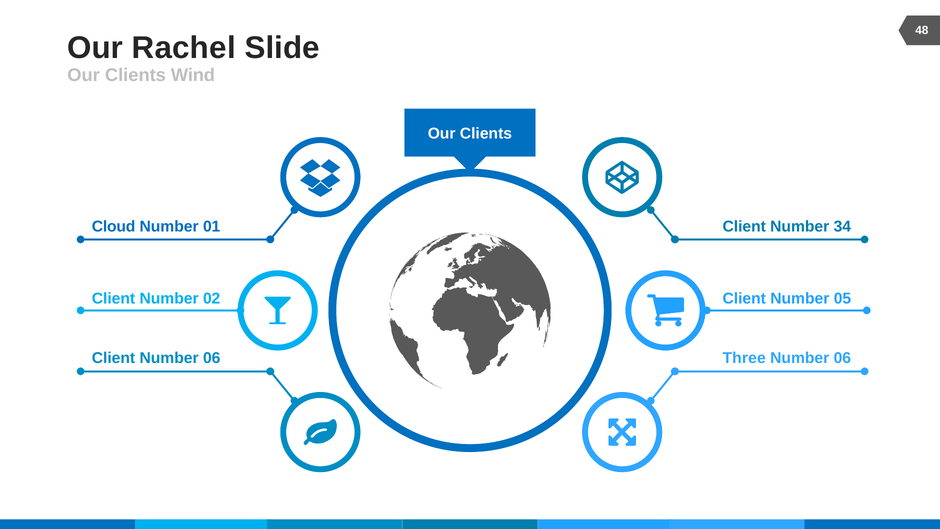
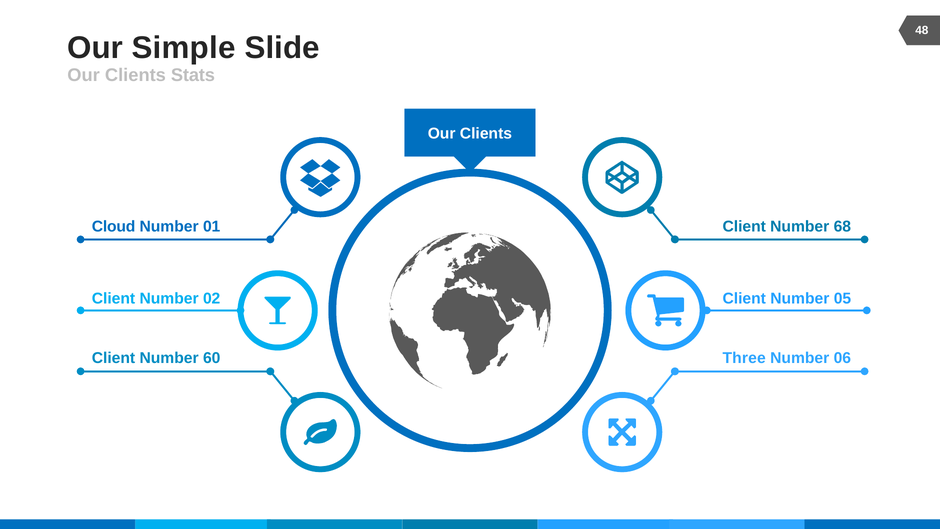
Rachel: Rachel -> Simple (184, 48)
Wind: Wind -> Stats (193, 75)
34: 34 -> 68 (842, 226)
Client Number 06: 06 -> 60 (212, 358)
